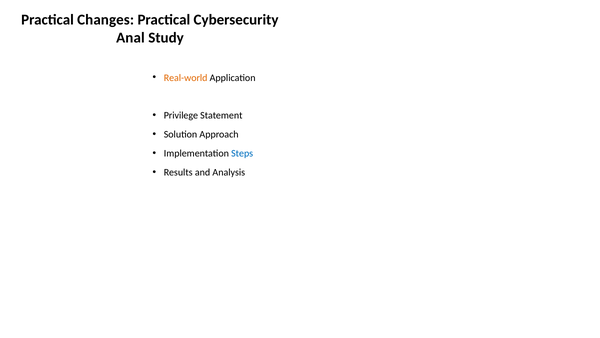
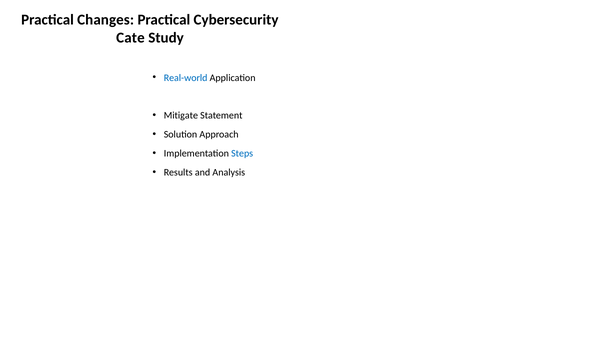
Anal: Anal -> Cate (130, 38)
Real-world colour: orange -> blue (186, 78)
Privilege: Privilege -> Mitigate (181, 115)
